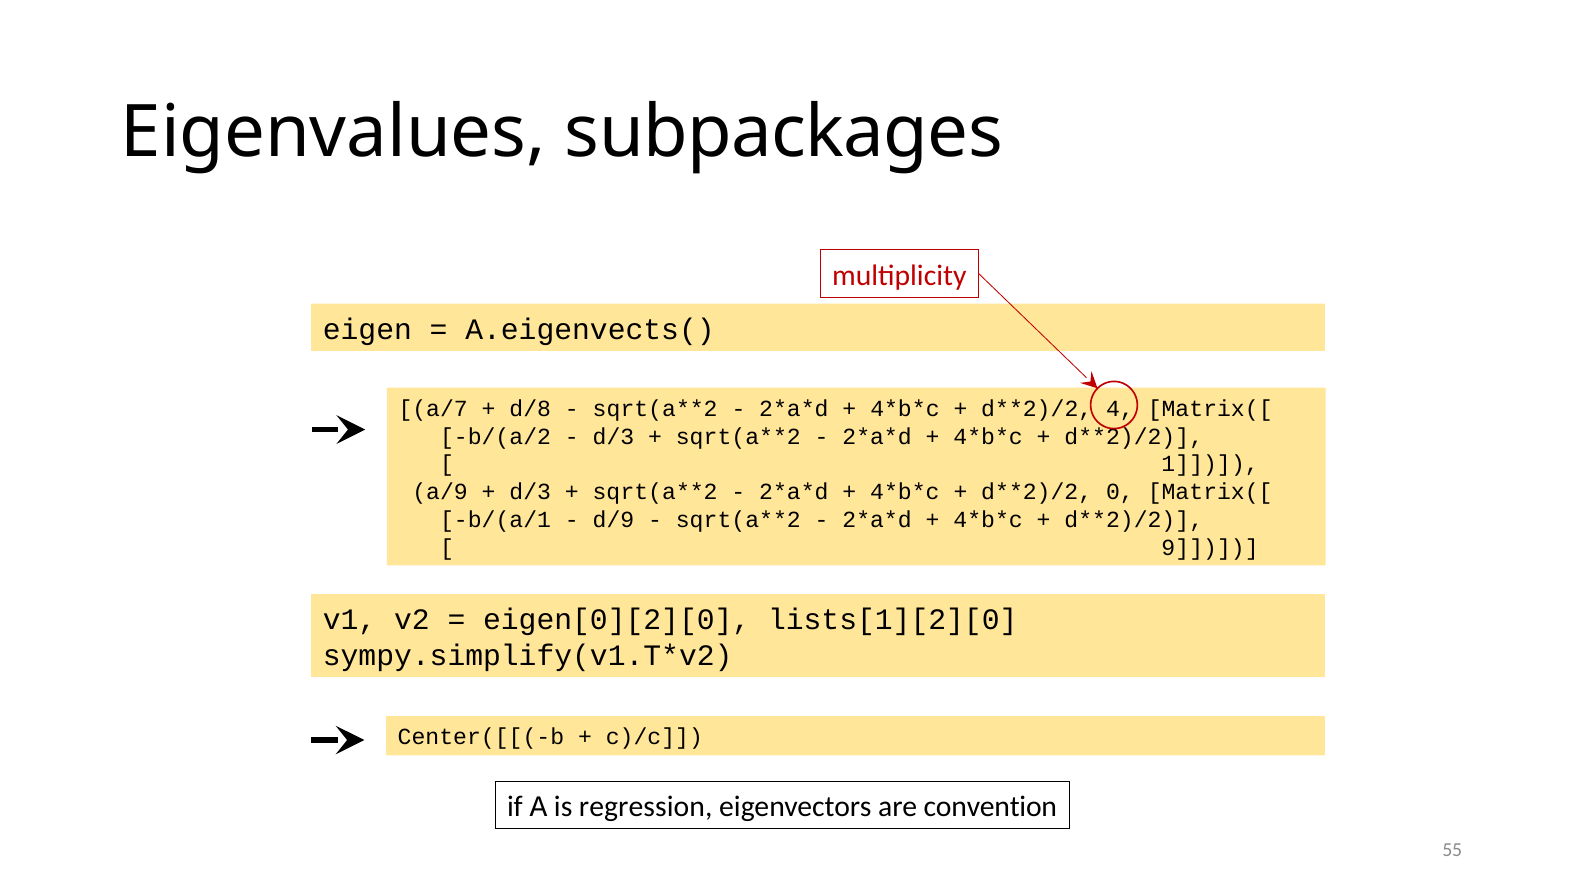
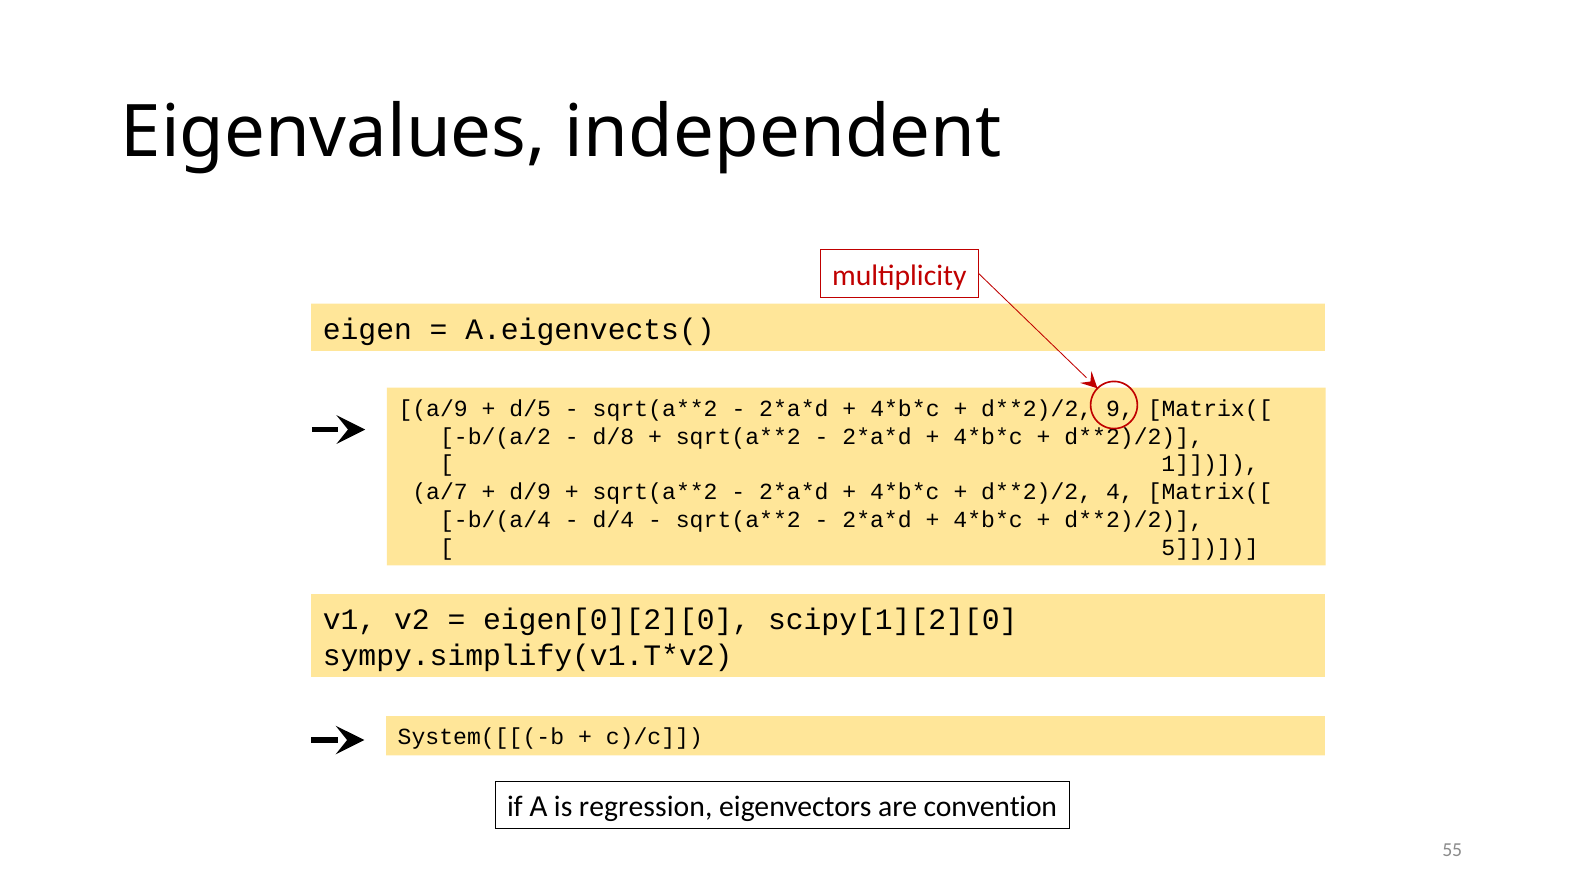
subpackages: subpackages -> independent (783, 133)
a/7: a/7 -> a/9 (433, 409)
d/8: d/8 -> d/5 (530, 409)
4: 4 -> 9 (1120, 409)
d/3: d/3 -> d/8 (613, 437)
a/9: a/9 -> a/7 (440, 492)
d/3: d/3 -> d/9 (530, 492)
0: 0 -> 4 (1120, 492)
b/(a/1: b/(a/1 -> b/(a/4 (496, 520)
d/9: d/9 -> d/4 (613, 520)
9: 9 -> 5 (1210, 548)
lists[1][2][0: lists[1][2][0 -> scipy[1][2][0 (893, 620)
Center([[(-b: Center([[(-b -> System([[(-b (481, 738)
